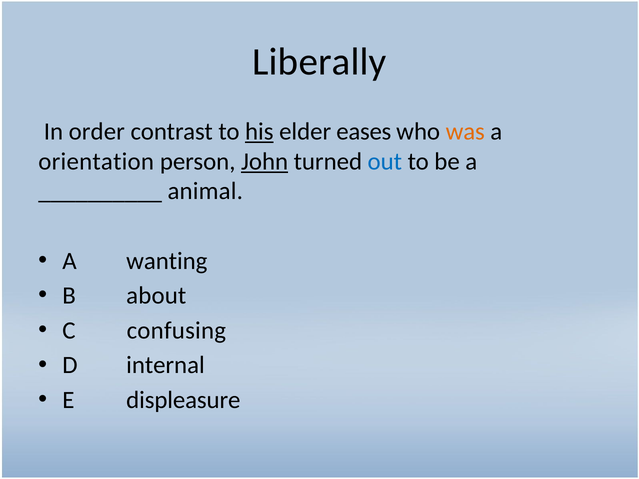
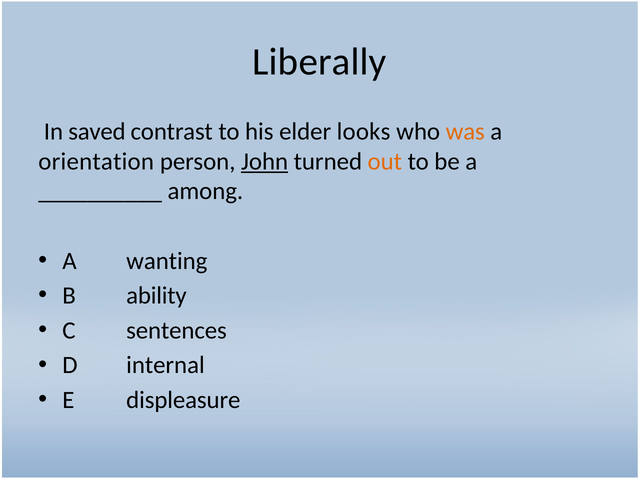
order: order -> saved (97, 132)
his underline: present -> none (259, 132)
eases: eases -> looks (364, 132)
out colour: blue -> orange (385, 162)
animal: animal -> among (205, 191)
about: about -> ability (156, 296)
confusing: confusing -> sentences (177, 331)
